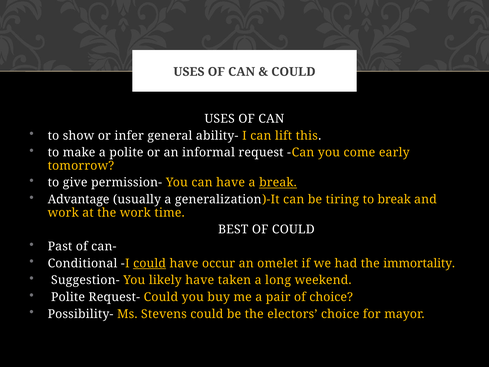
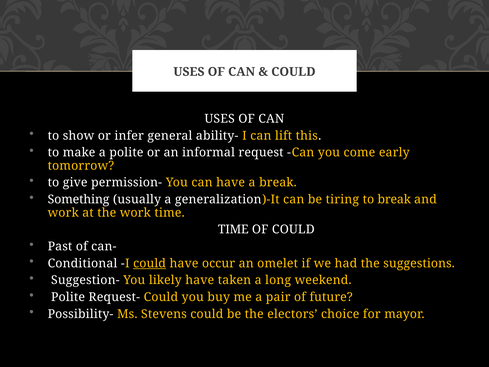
break underline: present -> none (278, 182)
Advantage: Advantage -> Something (79, 199)
BEST: BEST -> TIME (233, 229)
immortality: immortality -> suggestions (419, 263)
of choice: choice -> future (331, 297)
